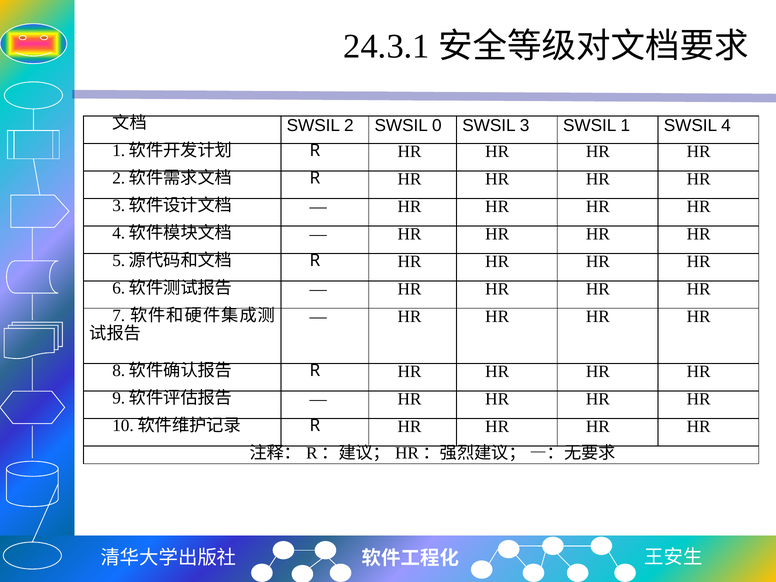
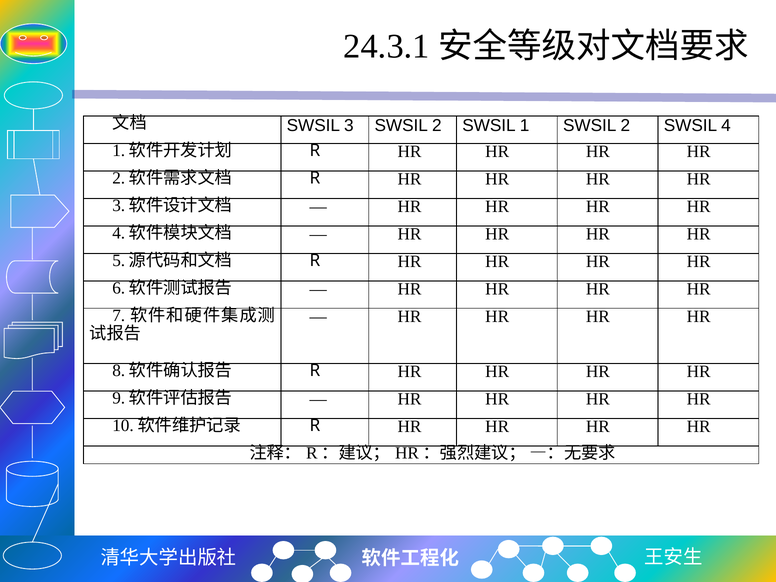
2: 2 -> 3 (349, 126)
0: 0 -> 2 (437, 126)
3: 3 -> 1 (525, 126)
1: 1 -> 2 (625, 126)
